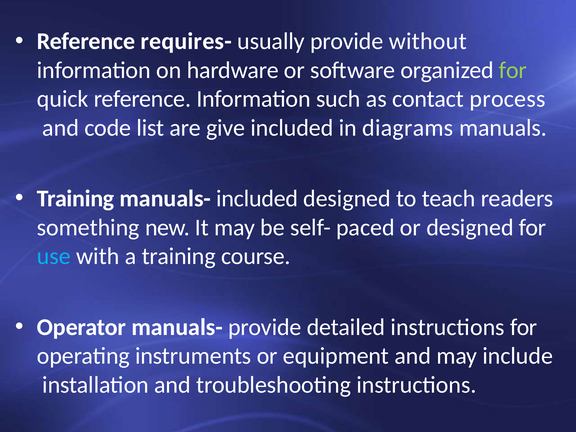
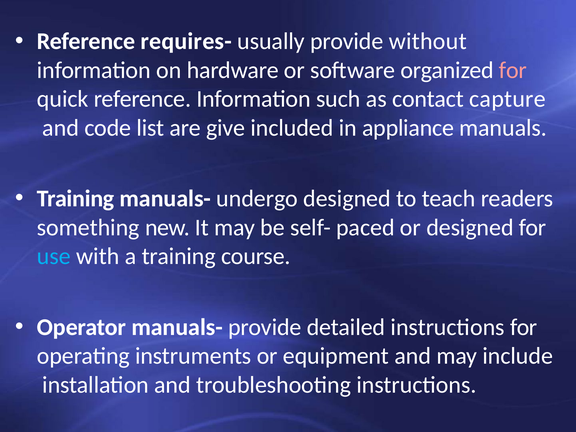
for colour: light green -> pink (513, 70)
process: process -> capture (508, 99)
diagrams: diagrams -> appliance (408, 128)
manuals- included: included -> undergo (257, 199)
